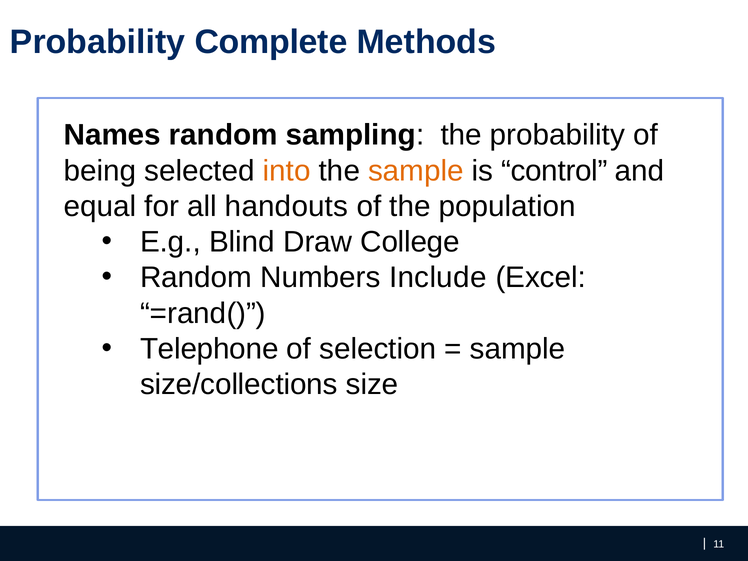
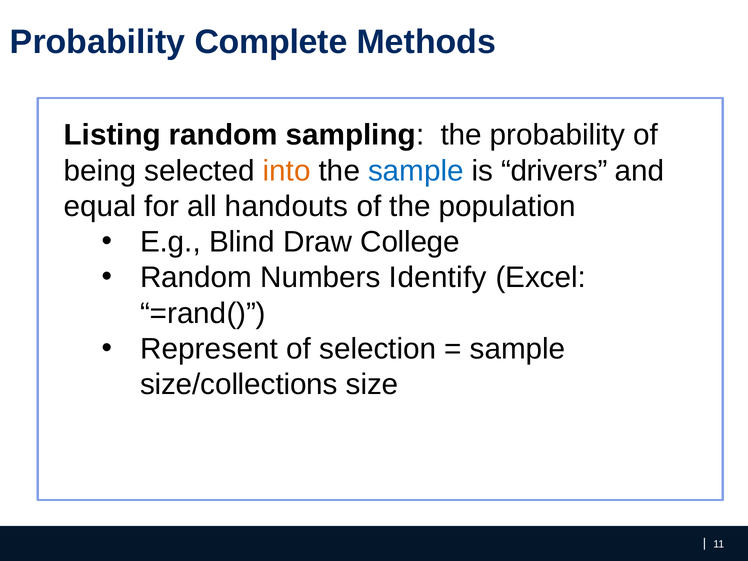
Names: Names -> Listing (112, 135)
sample colour: orange -> blue (416, 171)
control: control -> drivers (554, 171)
Include: Include -> Identify (438, 278)
Telephone: Telephone -> Represent (209, 349)
